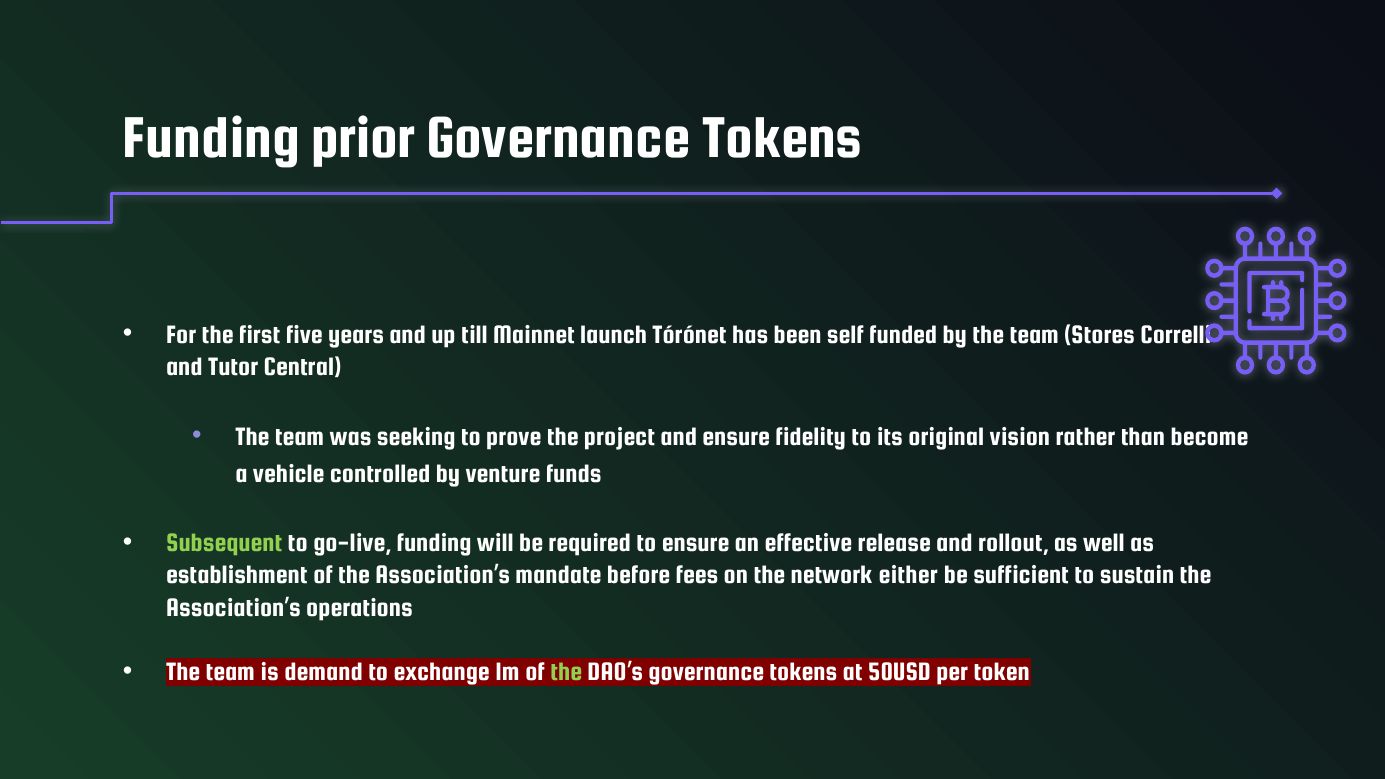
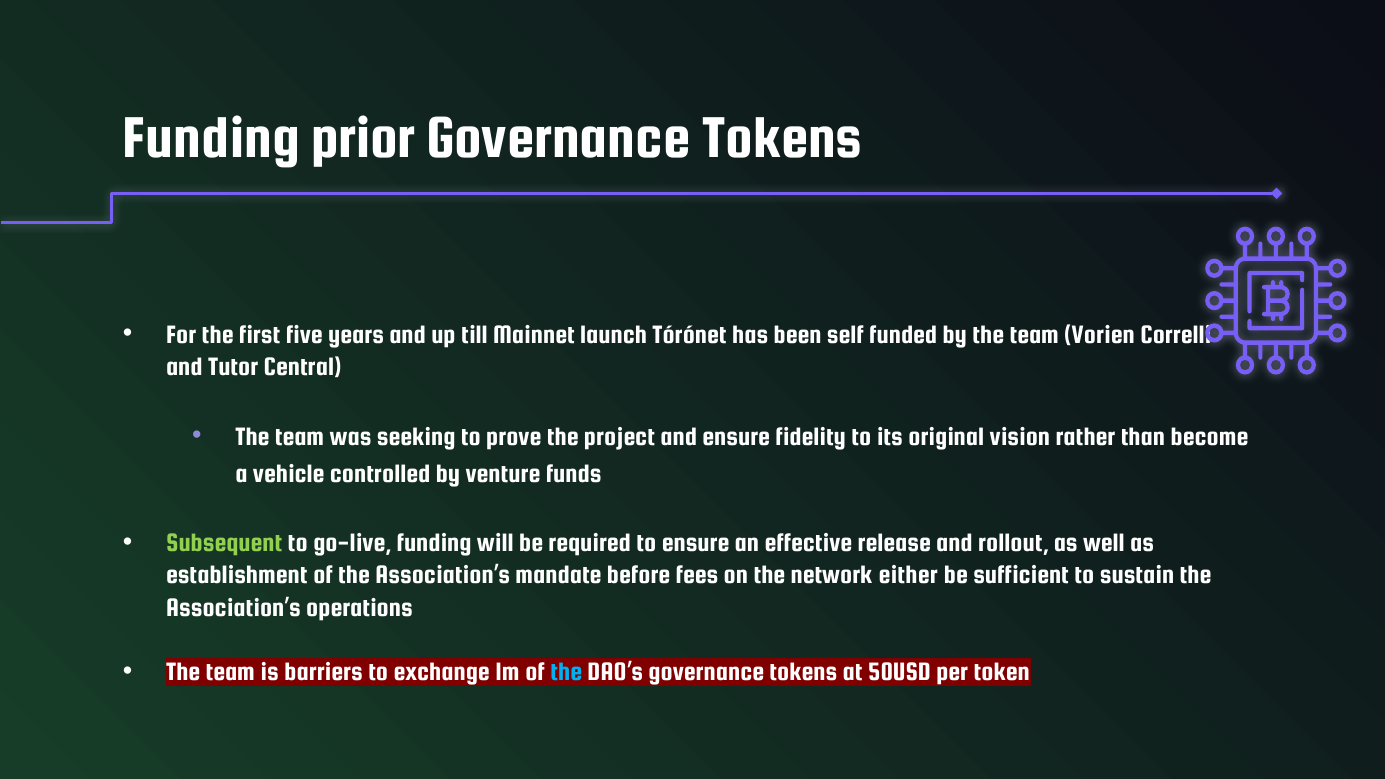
Stores: Stores -> Vorien (1100, 334)
demand: demand -> barriers (324, 672)
the colour: light green -> light blue (566, 672)
